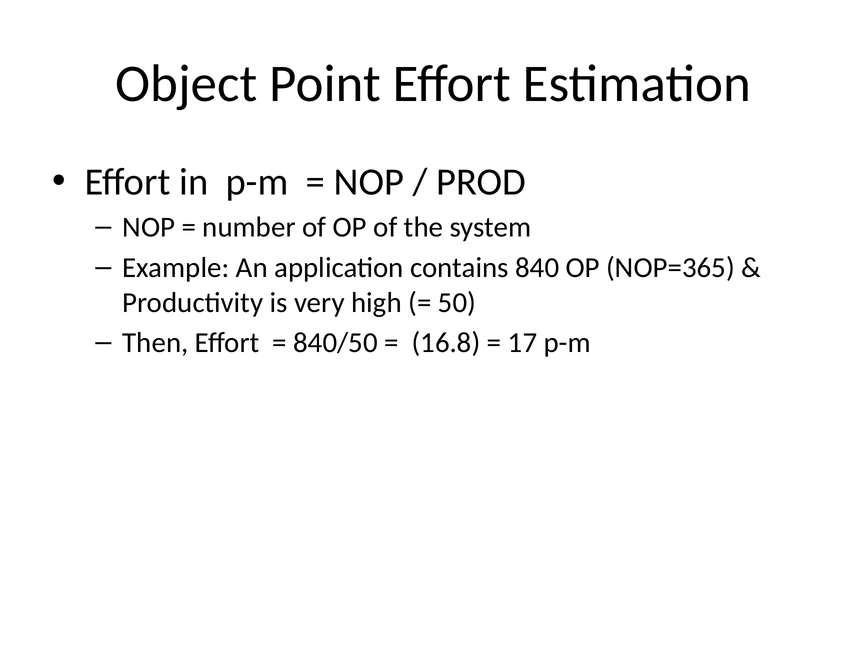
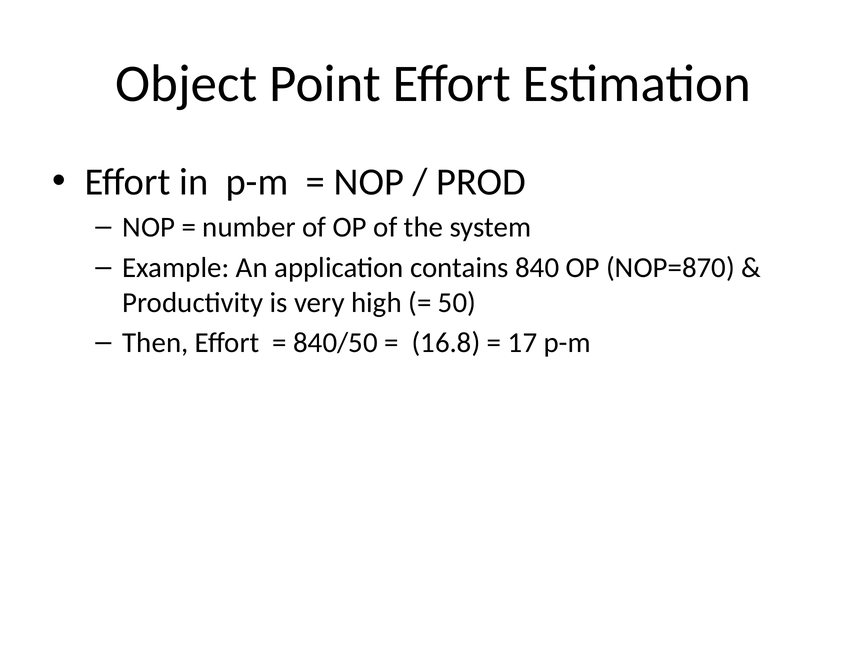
NOP=365: NOP=365 -> NOP=870 (670, 268)
